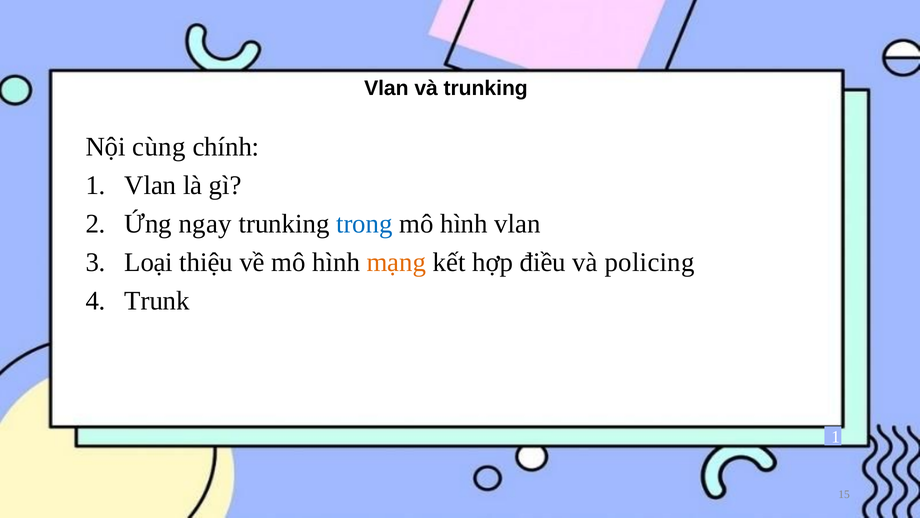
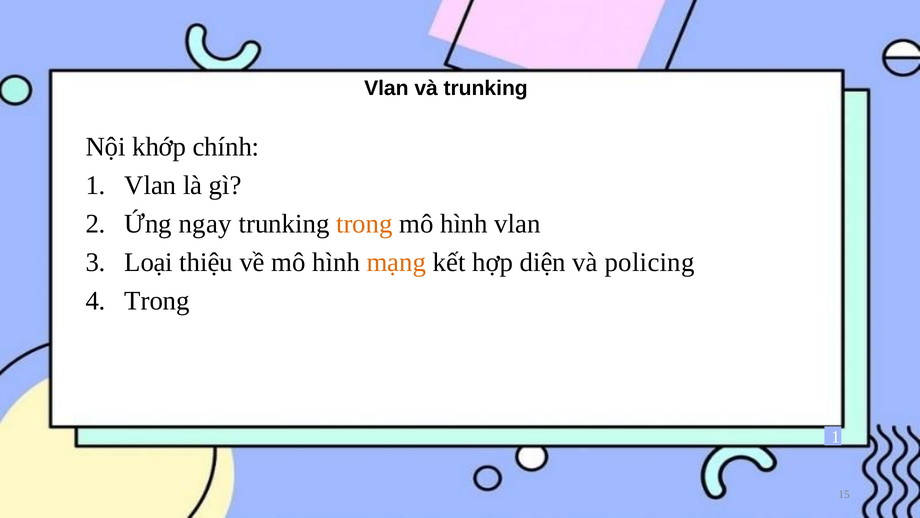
cùng: cùng -> khớp (159, 147)
trong colour: blue -> orange (364, 224)
điều: điều -> diện (543, 262)
Trunk: Trunk -> Trong (157, 301)
